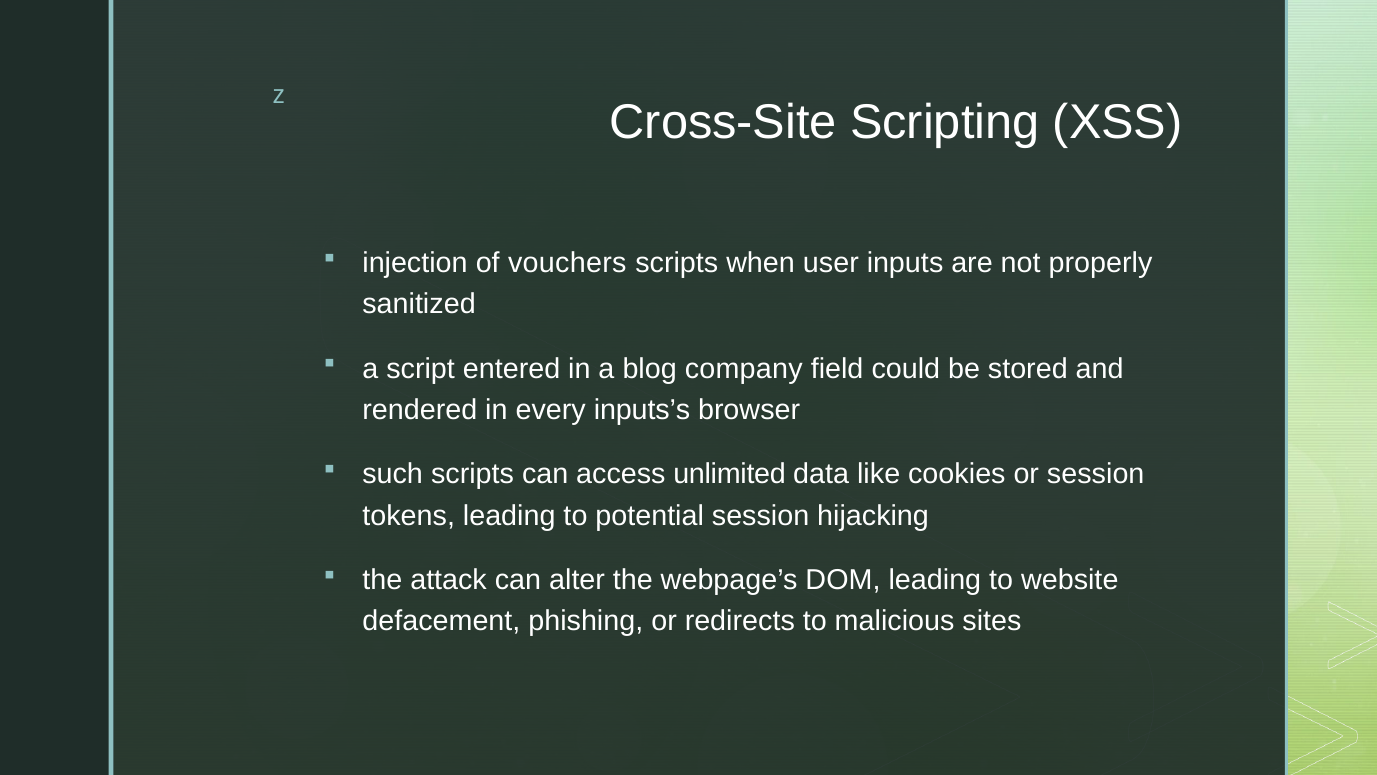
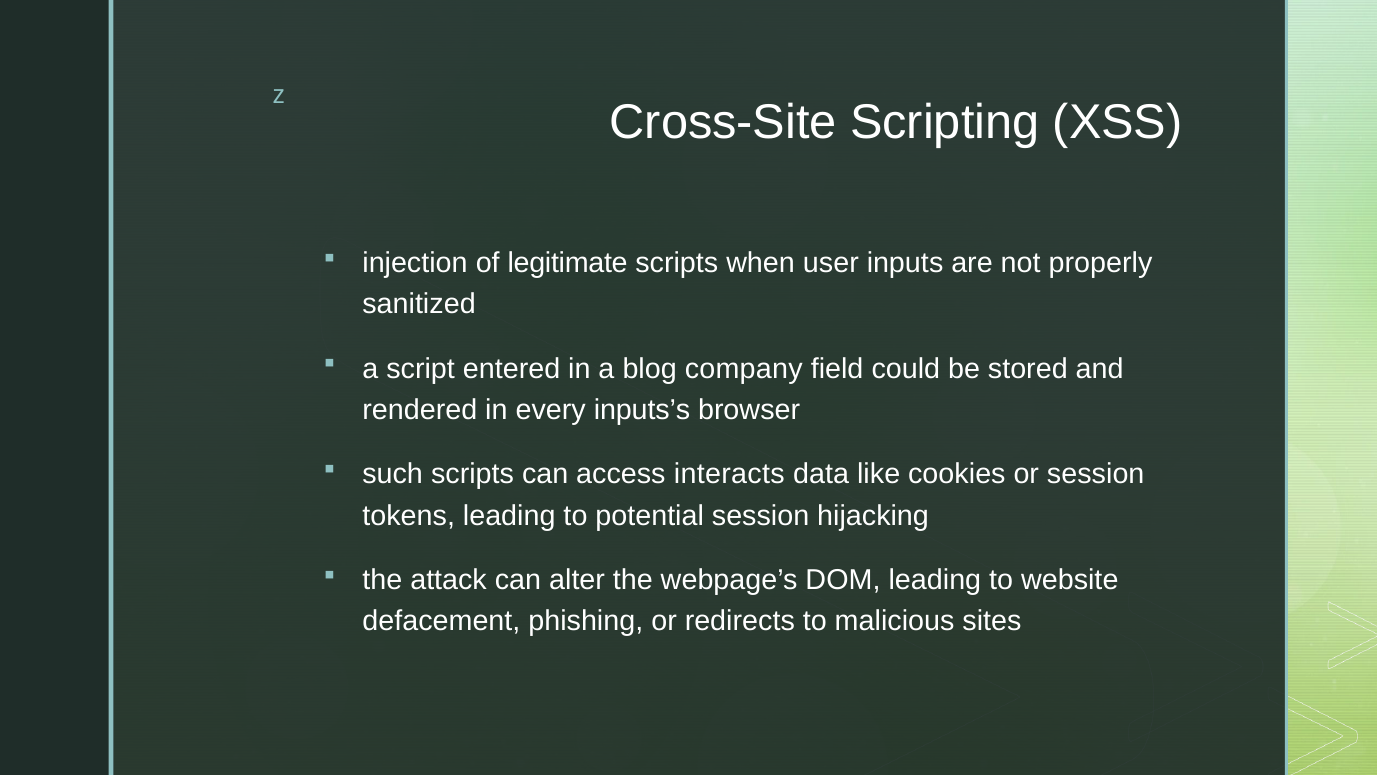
vouchers: vouchers -> legitimate (568, 263)
unlimited: unlimited -> interacts (729, 474)
